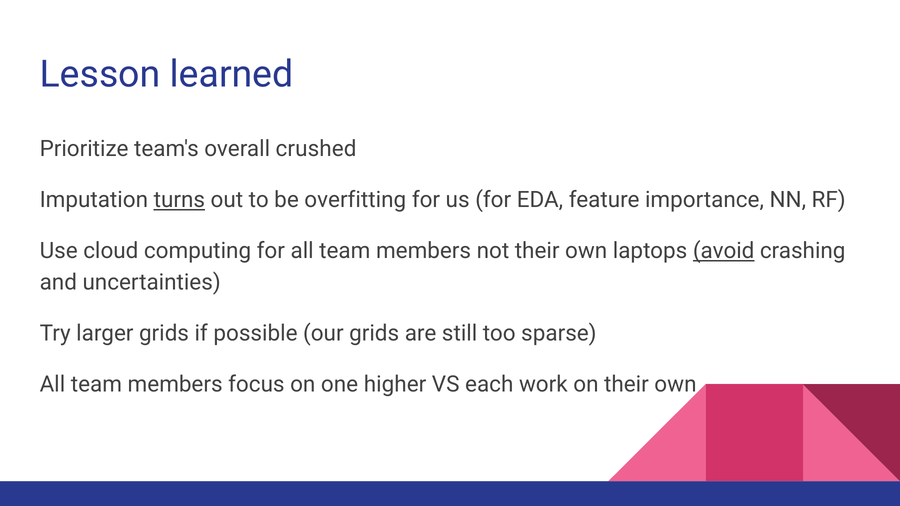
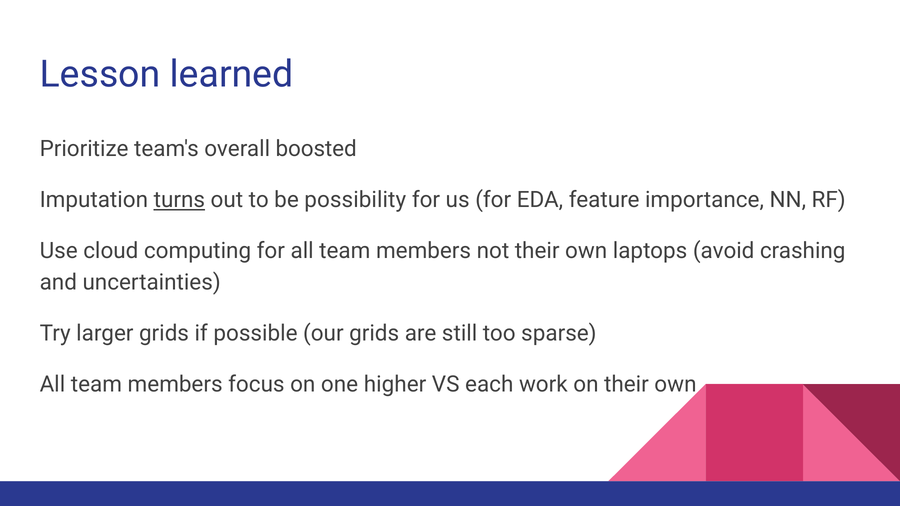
crushed: crushed -> boosted (316, 149)
overfitting: overfitting -> possibility (355, 200)
avoid underline: present -> none (724, 251)
